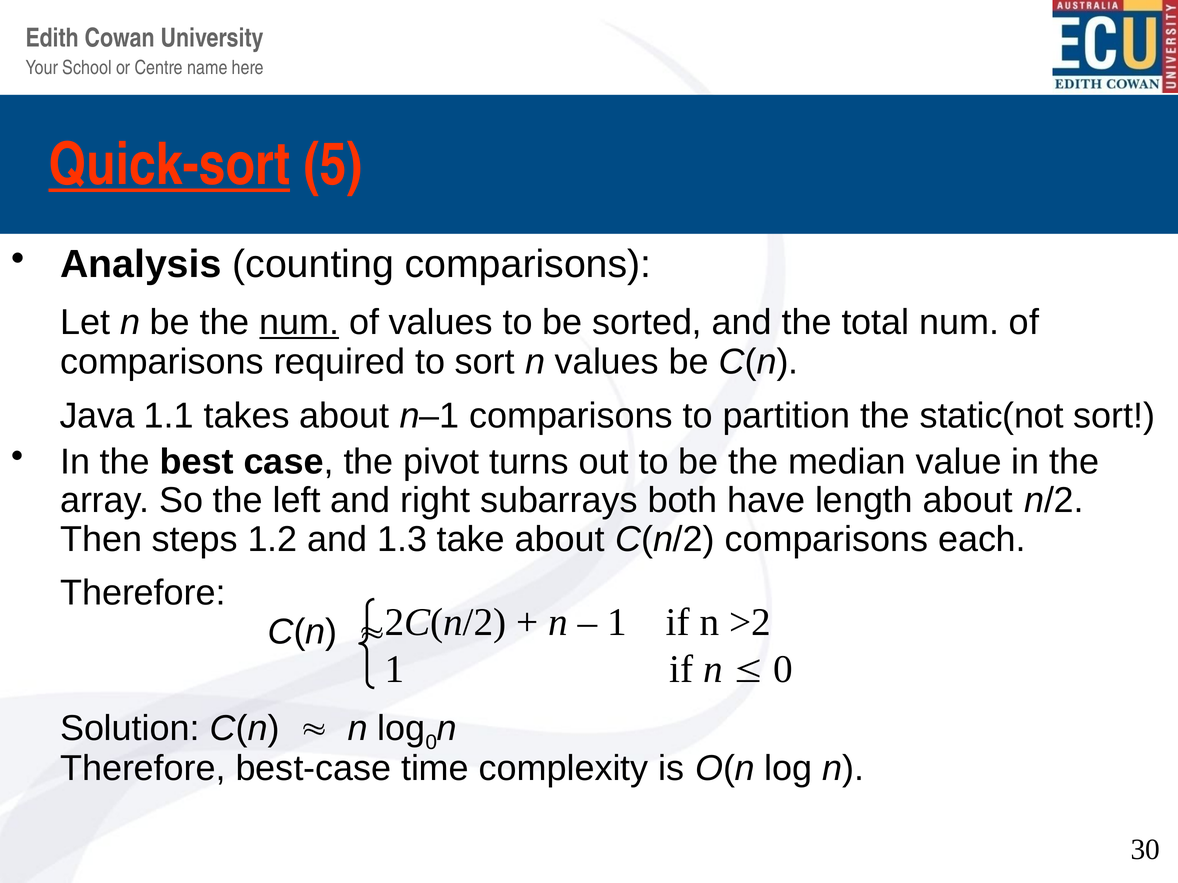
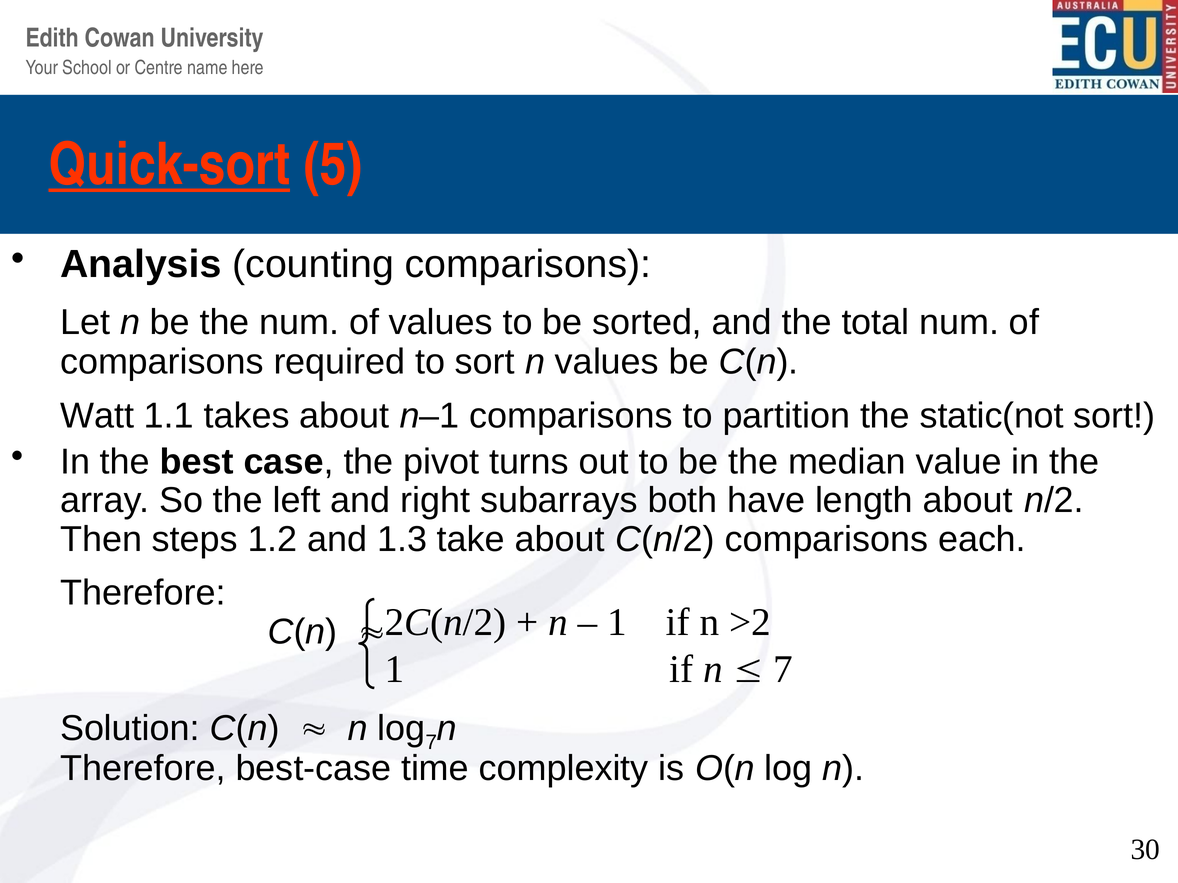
num underline: present -> none (299, 323)
Java: Java -> Watt (97, 416)
0: 0 -> 7 (783, 670)
log 0: 0 -> 7 (431, 743)
